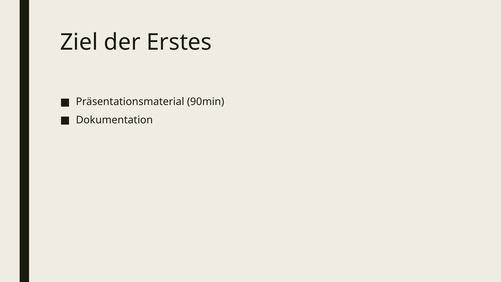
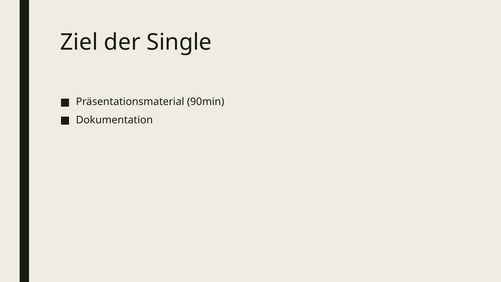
Erstes: Erstes -> Single (179, 42)
